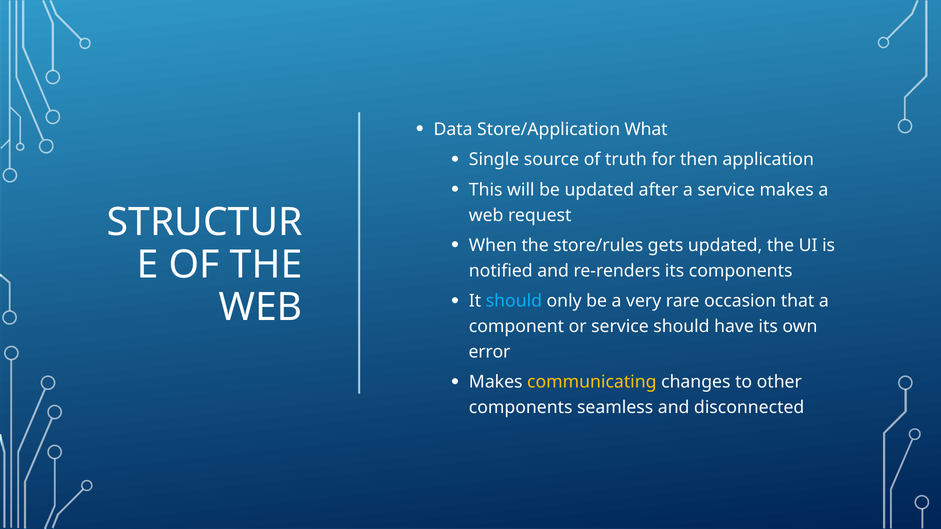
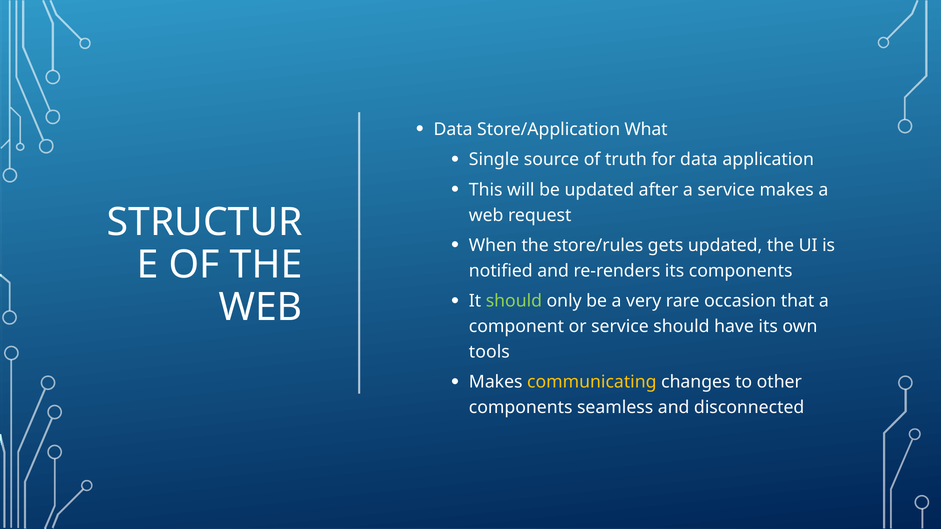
for then: then -> data (699, 160)
should colour: light blue -> light green (514, 301)
error: error -> tools (489, 352)
